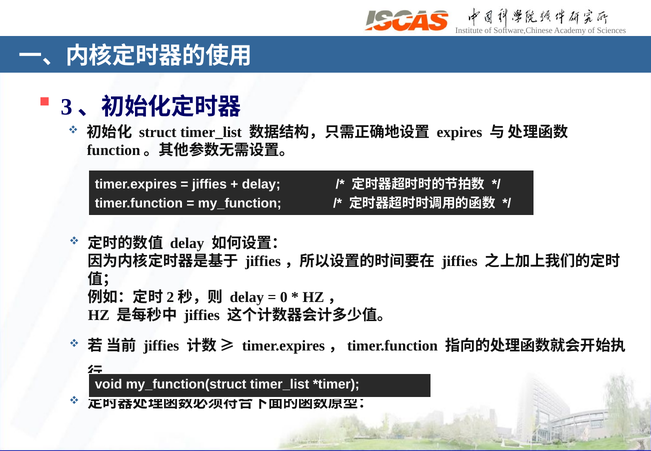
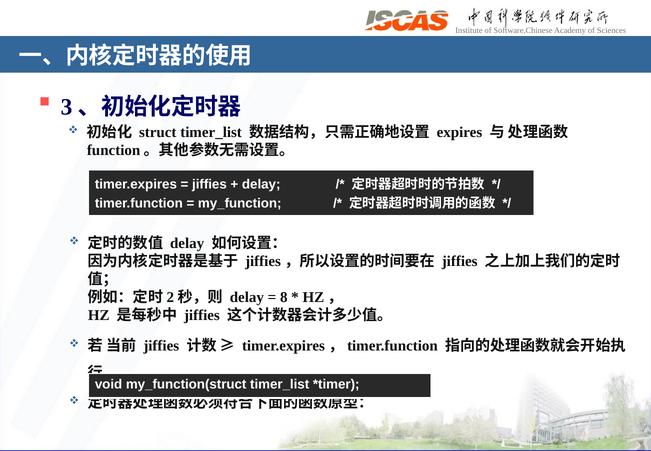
0: 0 -> 8 (284, 297)
